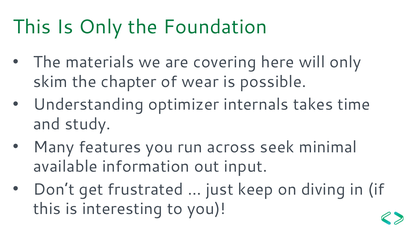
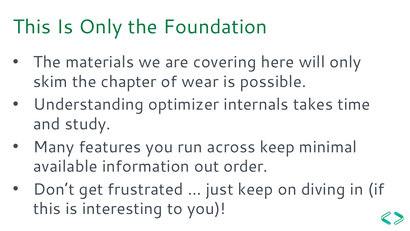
across seek: seek -> keep (277, 147)
input: input -> order (246, 166)
